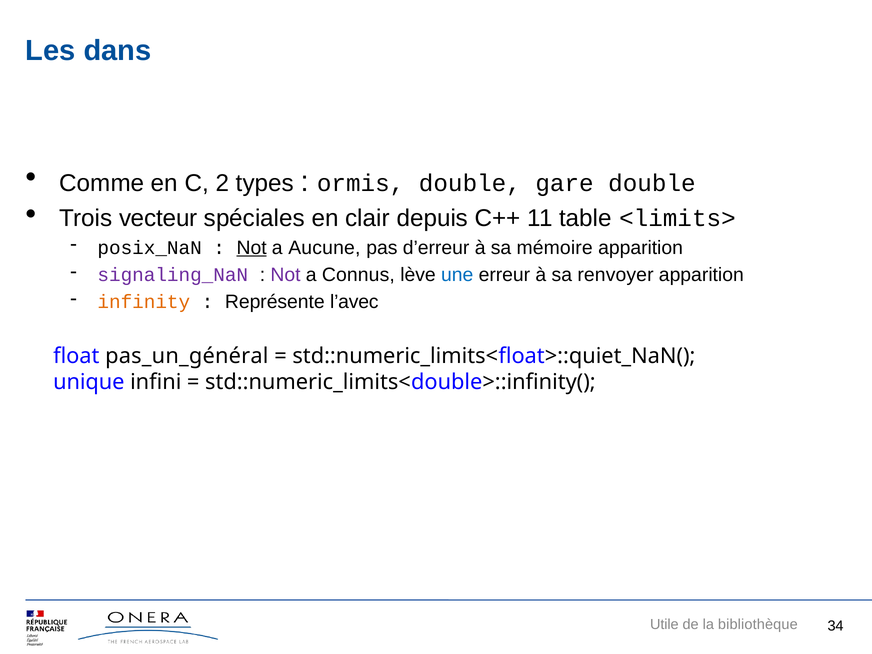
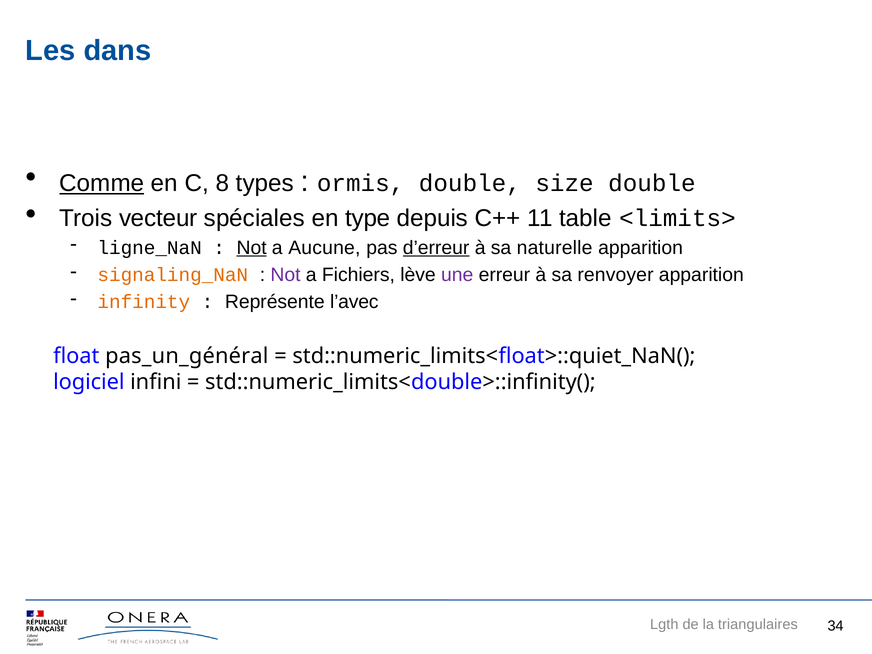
Comme underline: none -> present (102, 183)
2: 2 -> 8 (222, 183)
gare: gare -> size (565, 183)
clair: clair -> type (368, 218)
posix_NaN: posix_NaN -> ligne_NaN (150, 248)
d’erreur underline: none -> present (436, 248)
mémoire: mémoire -> naturelle (555, 248)
signaling_NaN colour: purple -> orange (173, 275)
Connus: Connus -> Fichiers (358, 275)
une colour: blue -> purple (457, 275)
unique: unique -> logiciel (89, 382)
Utile: Utile -> Lgth (664, 625)
bibliothèque: bibliothèque -> triangulaires (758, 625)
